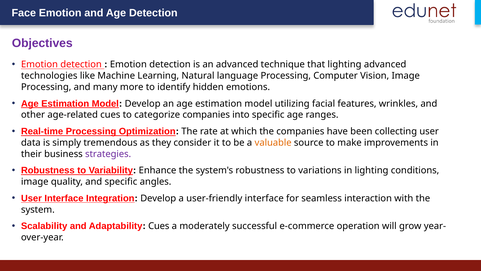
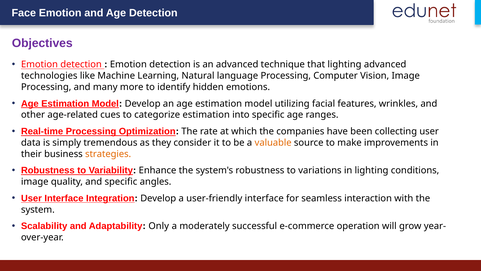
categorize companies: companies -> estimation (206, 115)
strategies colour: purple -> orange (108, 154)
Adaptability Cues: Cues -> Only (159, 226)
